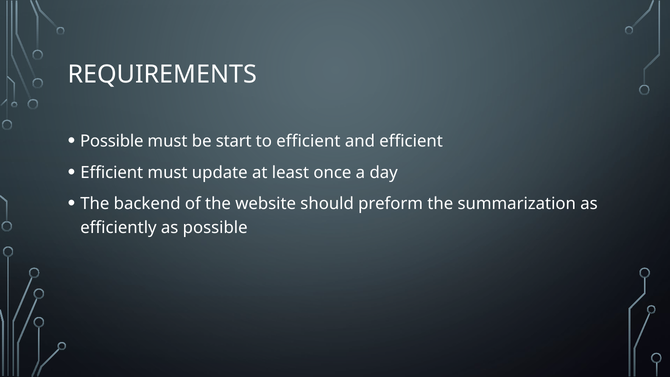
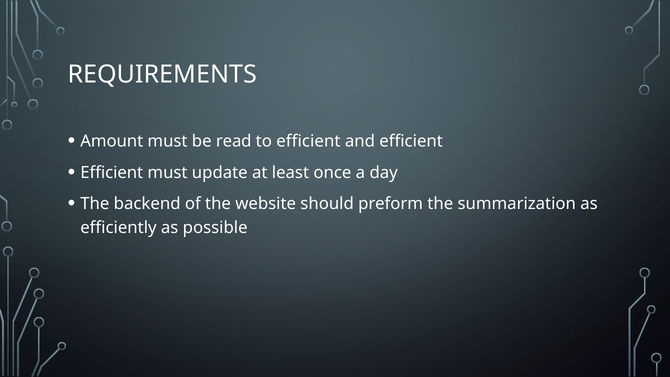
Possible: Possible -> Amount (112, 141)
start: start -> read (234, 141)
